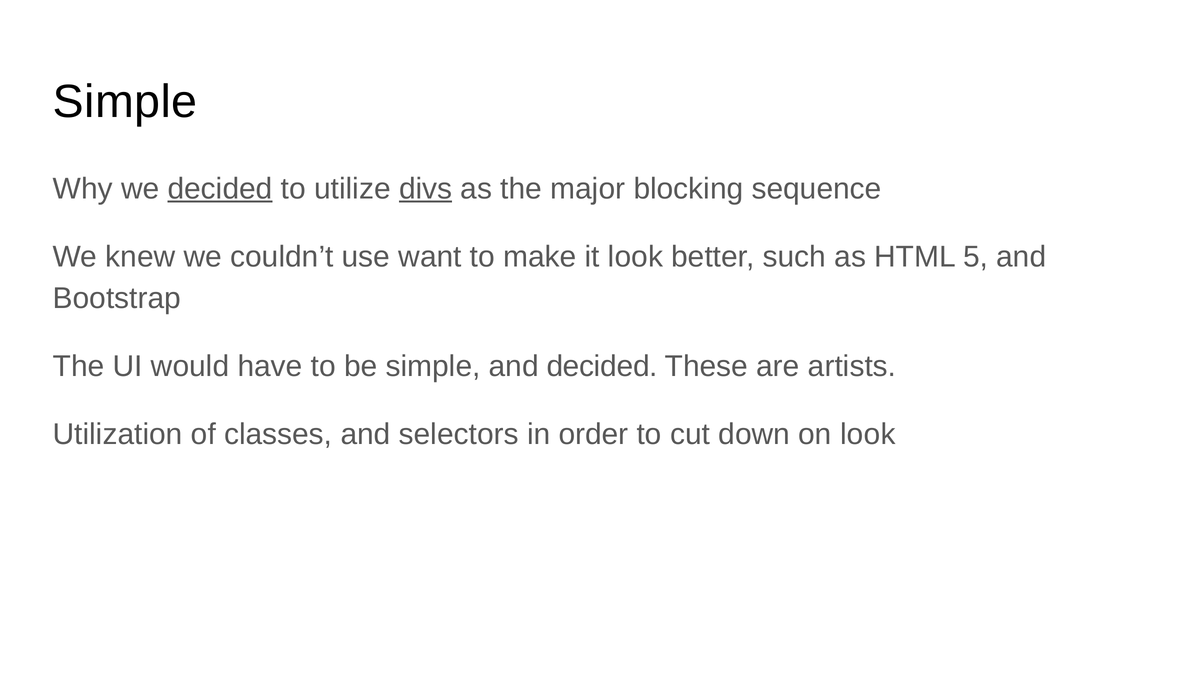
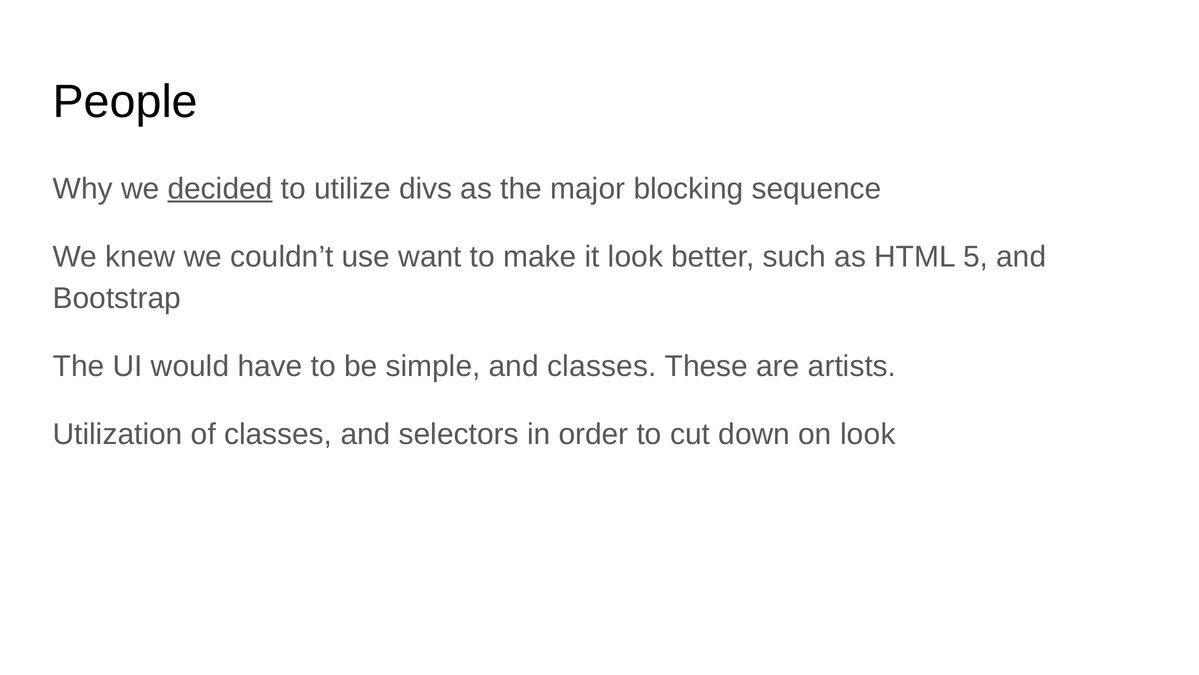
Simple: Simple -> People (125, 102)
divs underline: present -> none (426, 189)
and decided: decided -> classes (602, 366)
